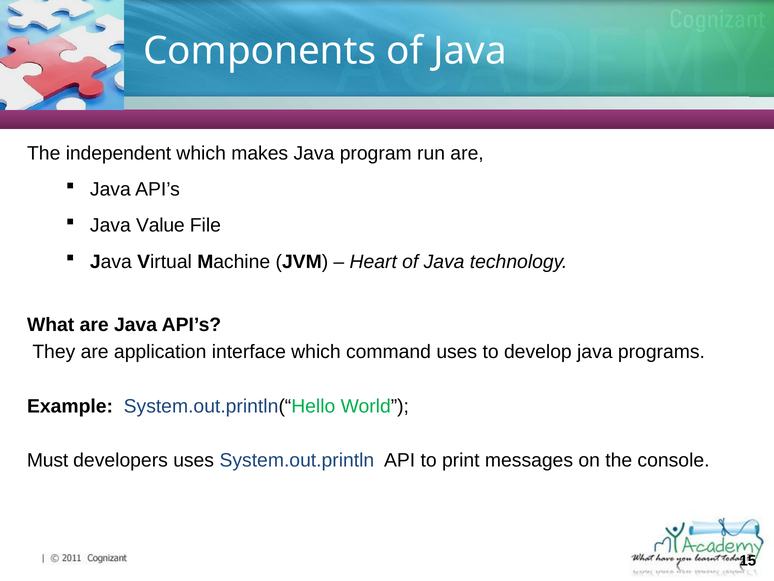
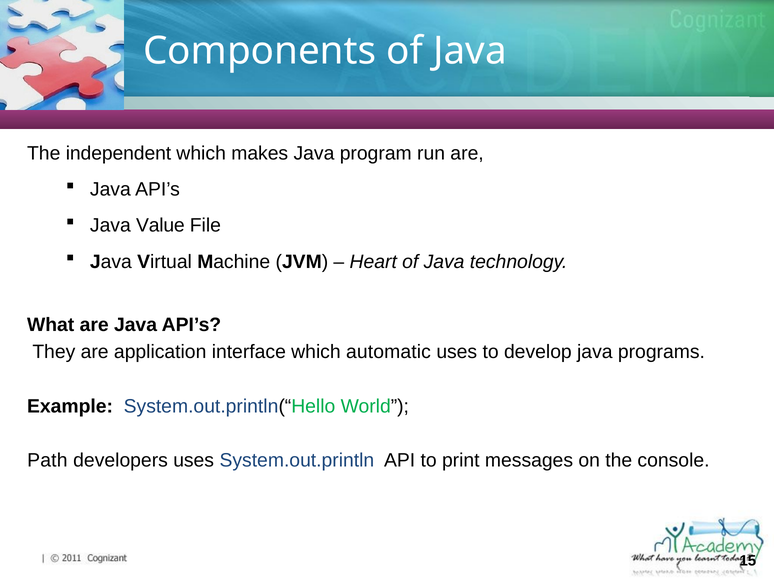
command: command -> automatic (388, 352)
Must: Must -> Path (47, 460)
